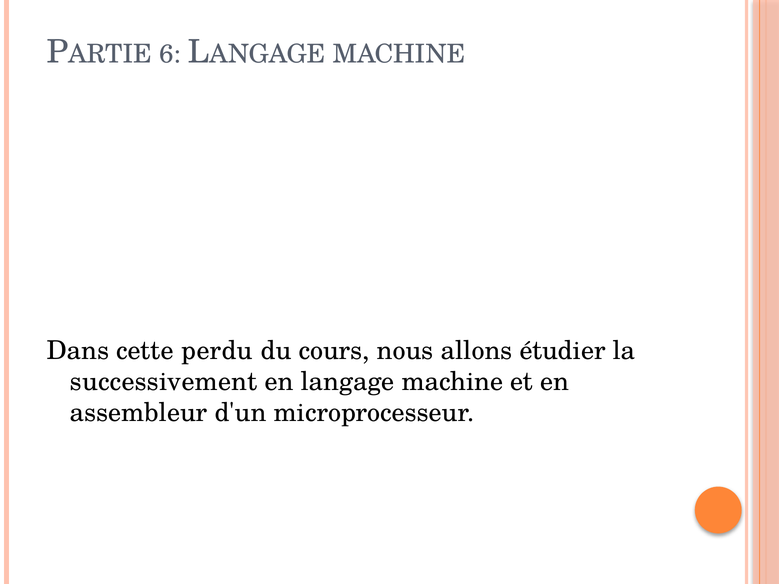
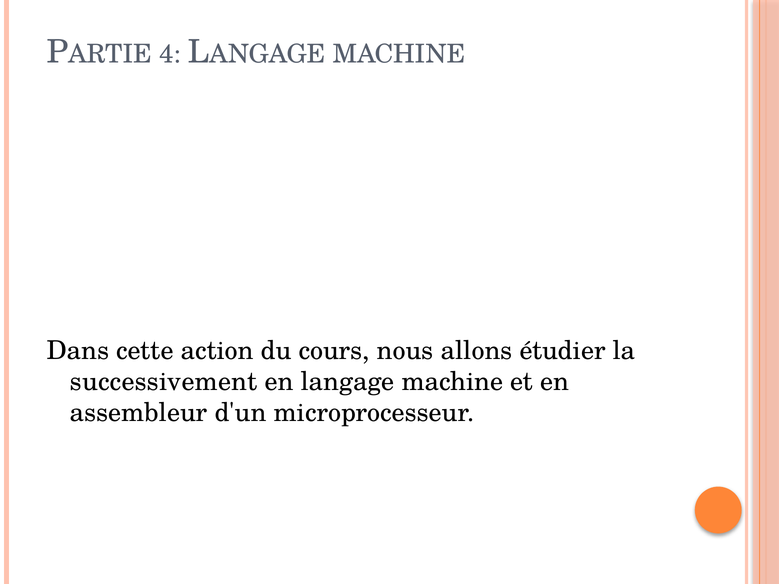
6: 6 -> 4 (170, 54)
perdu: perdu -> action (217, 351)
